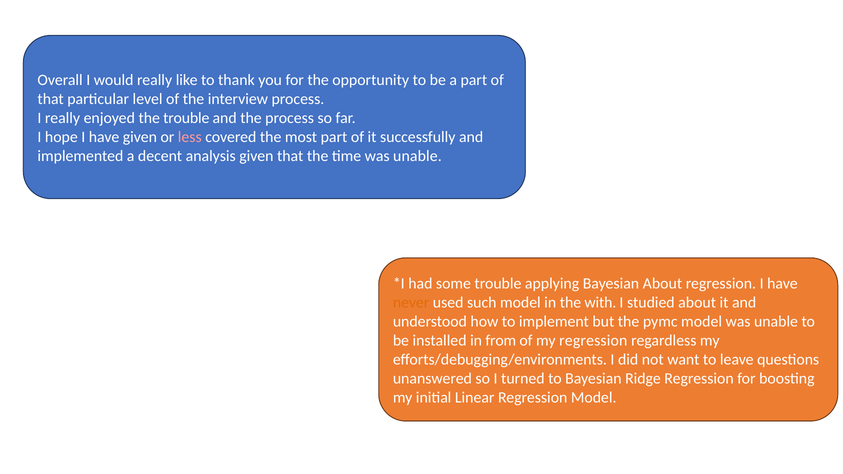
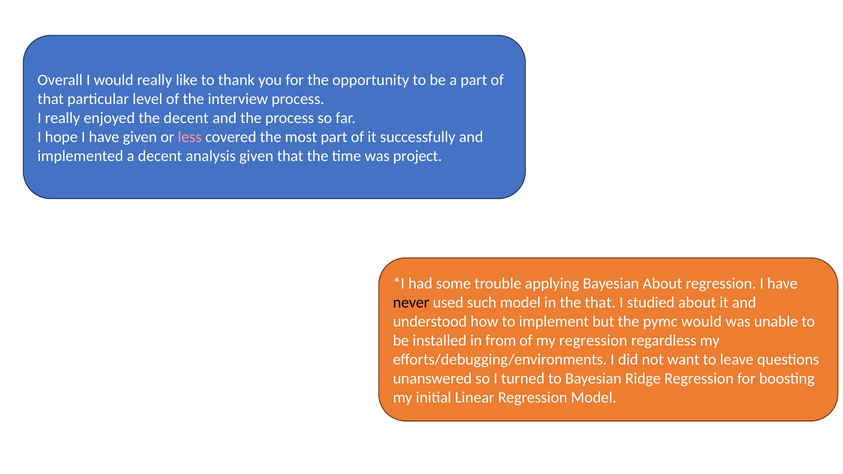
the trouble: trouble -> decent (186, 118)
time was unable: unable -> project (418, 156)
never colour: orange -> black (411, 303)
the with: with -> that (600, 303)
pymc model: model -> would (702, 322)
